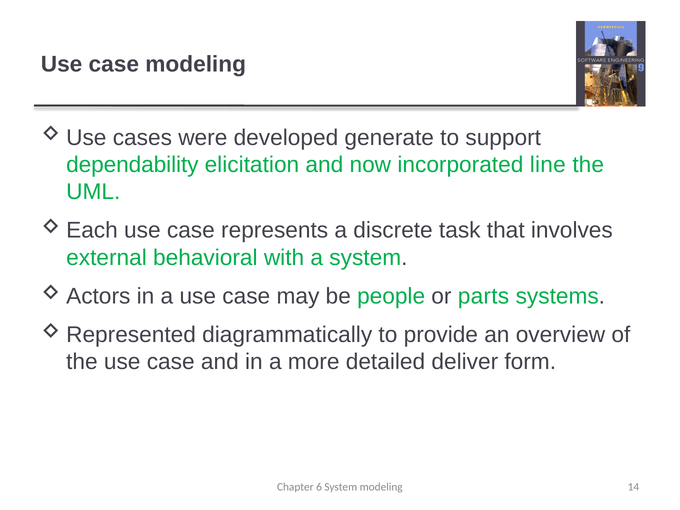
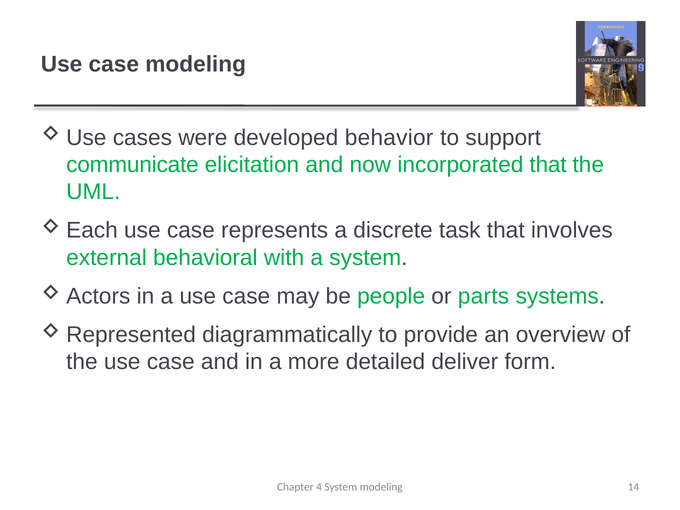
generate: generate -> behavior (389, 138)
dependability: dependability -> communicate (132, 165)
incorporated line: line -> that (548, 165)
6: 6 -> 4 (319, 487)
